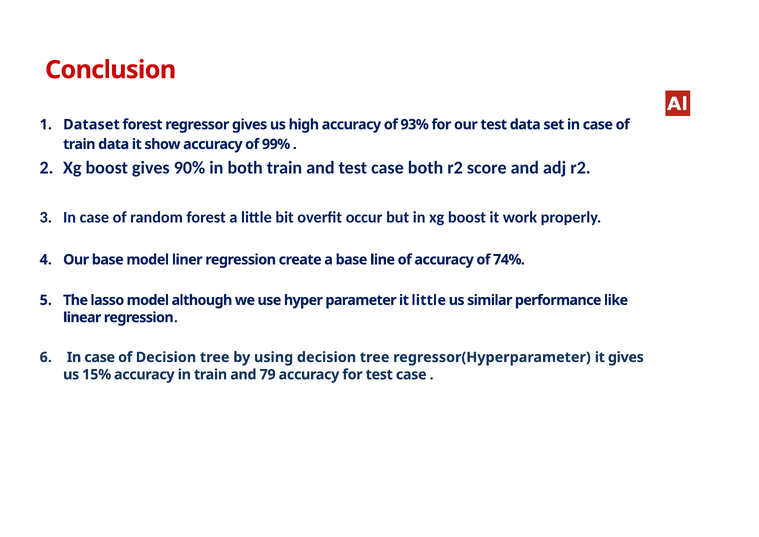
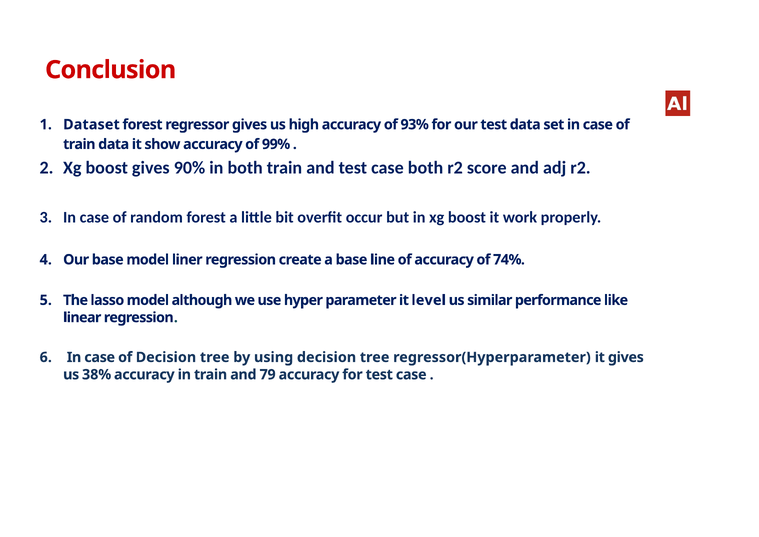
it little: little -> level (429, 300)
15%: 15% -> 38% (97, 374)
